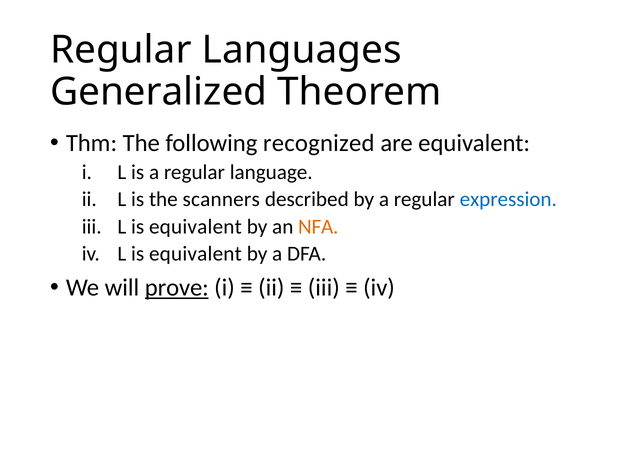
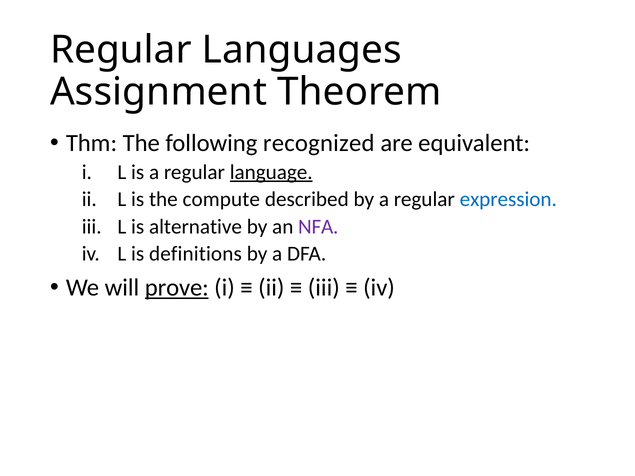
Generalized: Generalized -> Assignment (159, 92)
language underline: none -> present (271, 172)
scanners: scanners -> compute (221, 200)
iii L is equivalent: equivalent -> alternative (196, 227)
NFA colour: orange -> purple (318, 227)
iv L is equivalent: equivalent -> definitions (195, 254)
